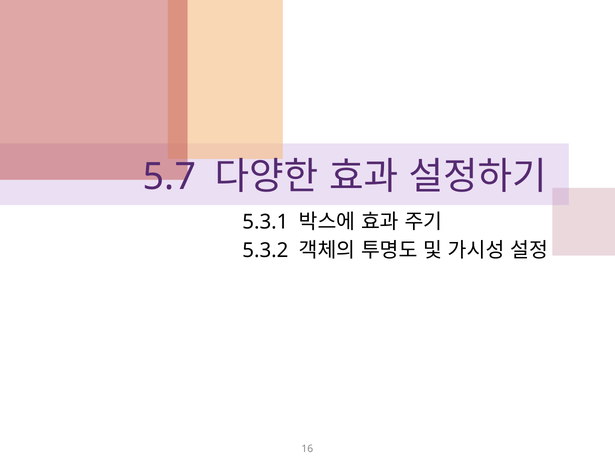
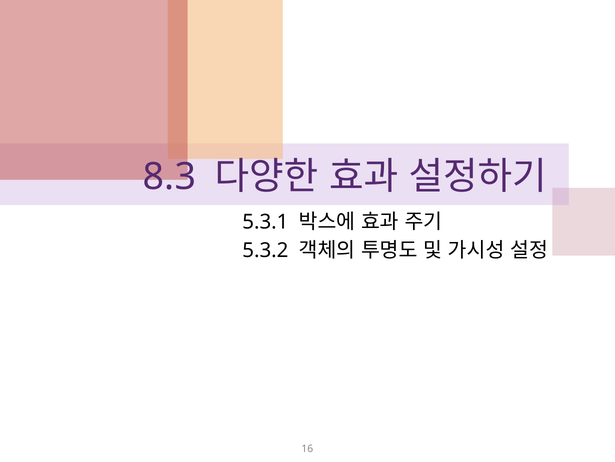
5.7: 5.7 -> 8.3 (170, 177)
